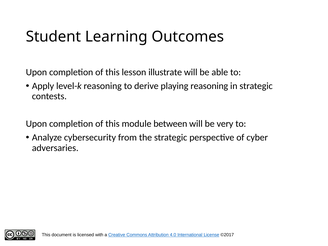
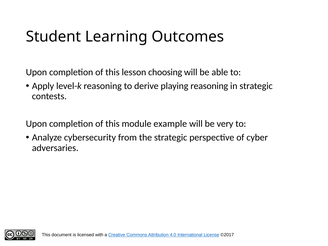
illustrate: illustrate -> choosing (165, 72)
between: between -> example (170, 124)
